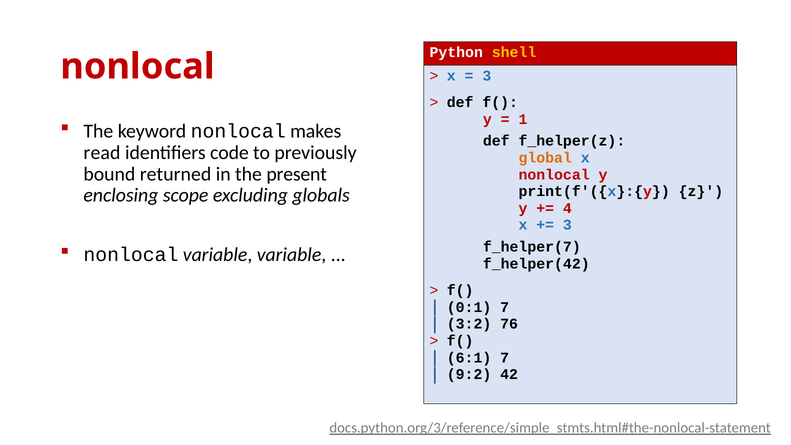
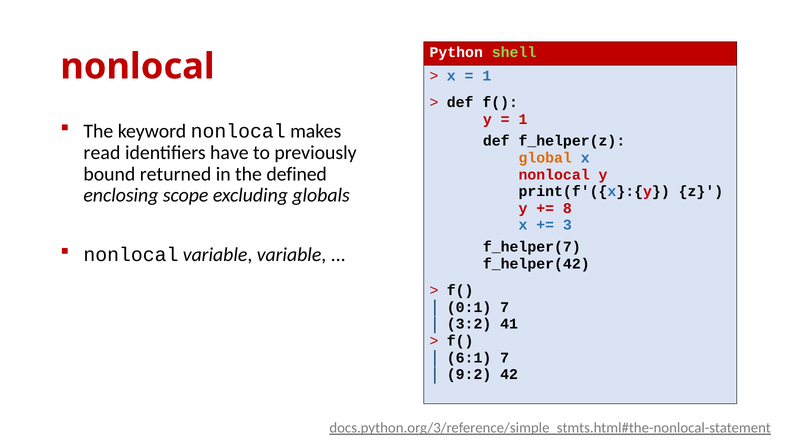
shell colour: yellow -> light green (514, 52)
3: 3 -> 1 (487, 76)
code: code -> have (229, 153)
present: present -> defined (297, 174)
4: 4 -> 8 (567, 208)
76: 76 -> 41 (509, 324)
